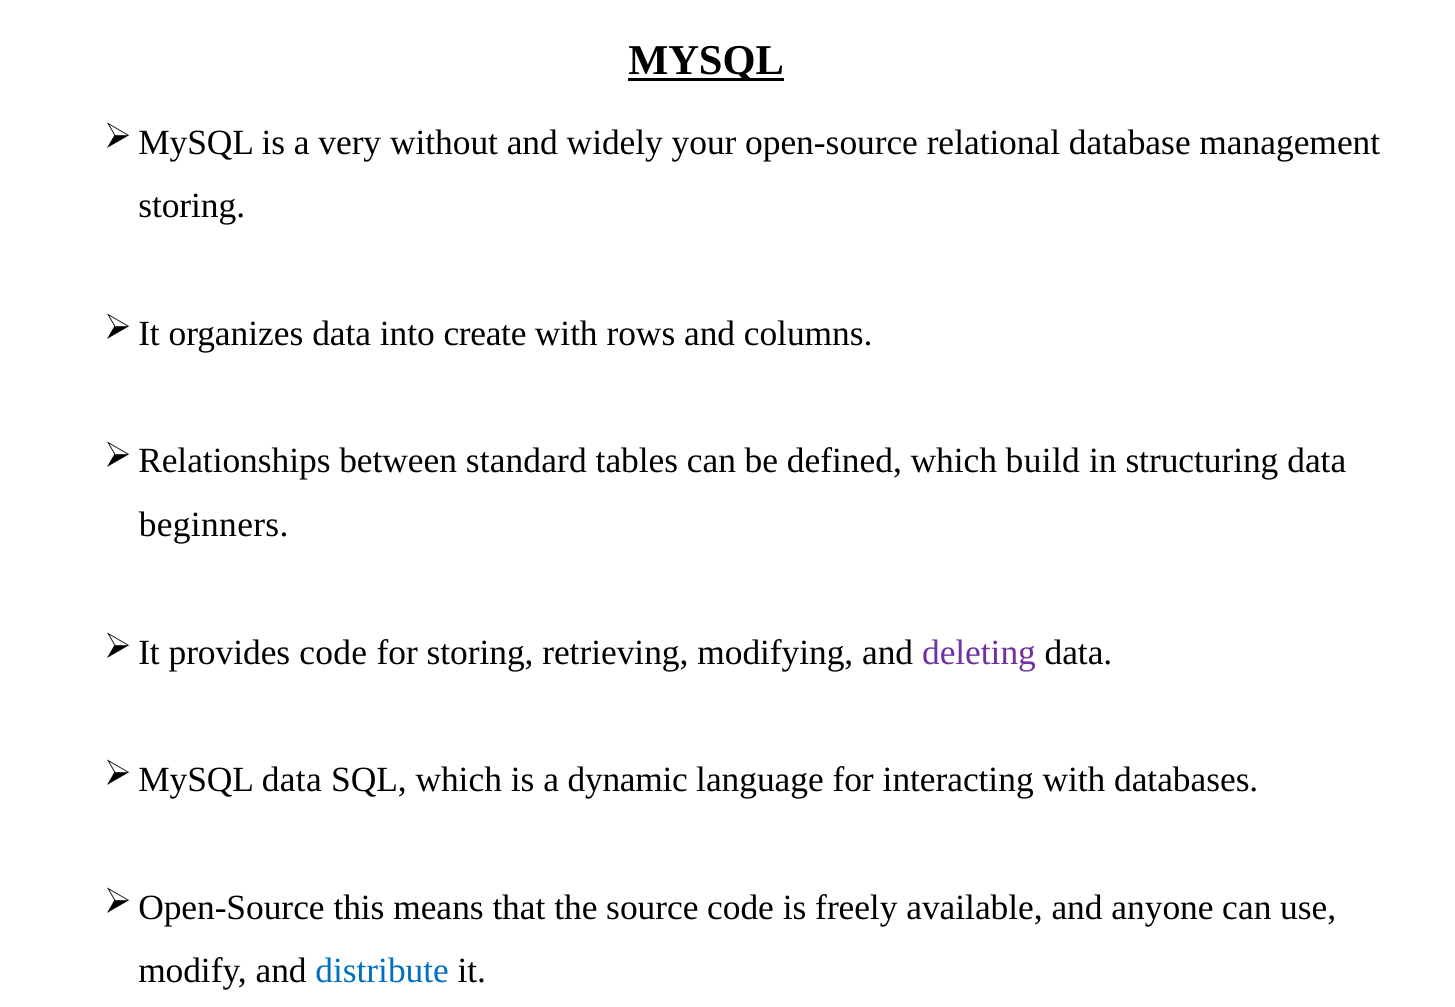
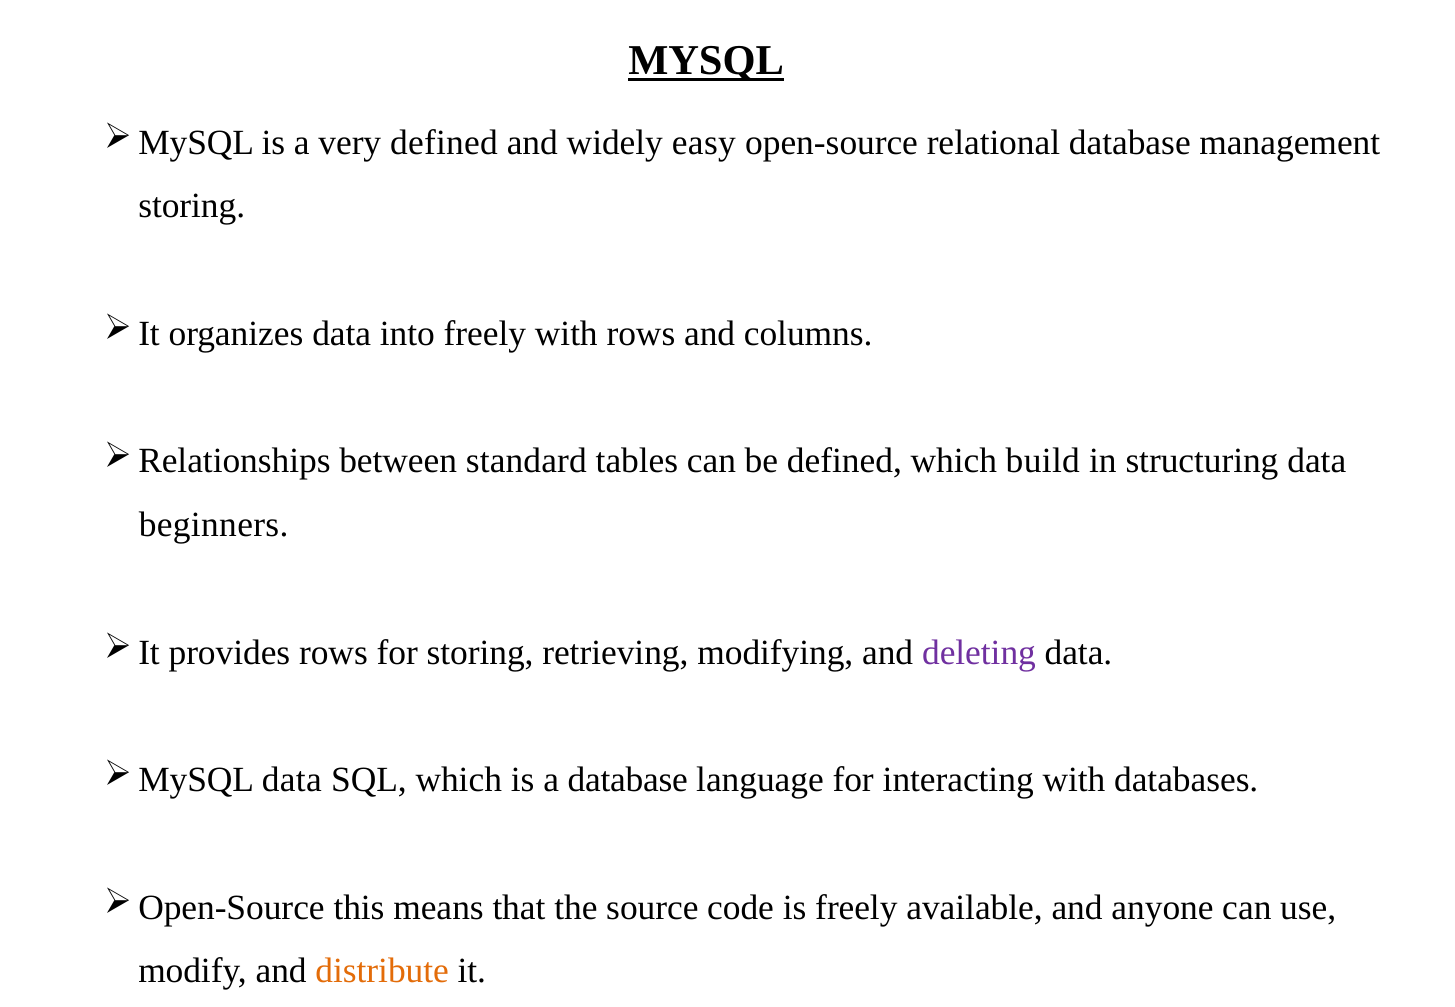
very without: without -> defined (444, 142)
your: your -> easy (704, 142)
into create: create -> freely (485, 334)
provides code: code -> rows (333, 653)
a dynamic: dynamic -> database (628, 780)
distribute colour: blue -> orange (382, 971)
